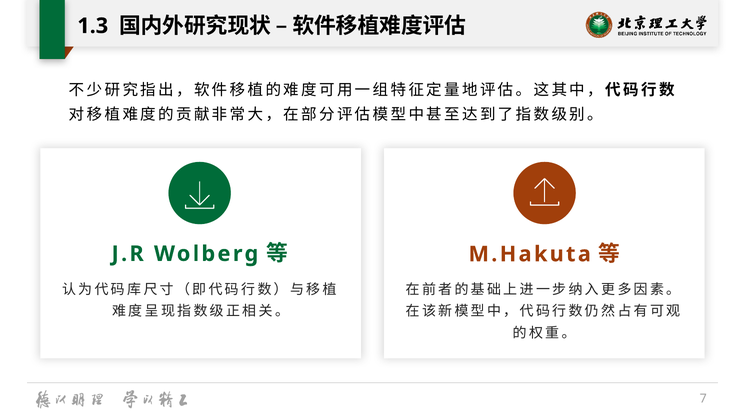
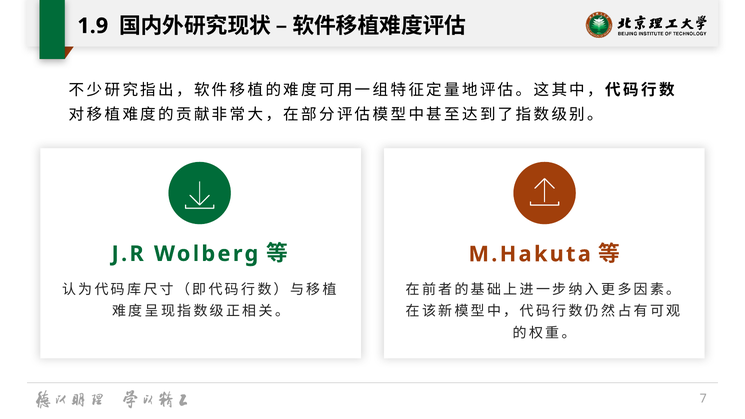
1.3: 1.3 -> 1.9 (93, 26)
